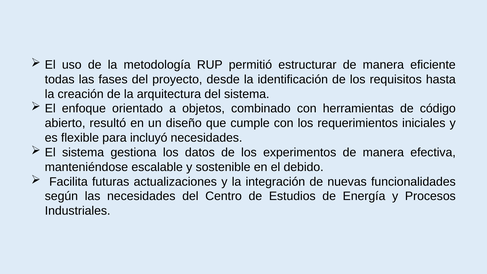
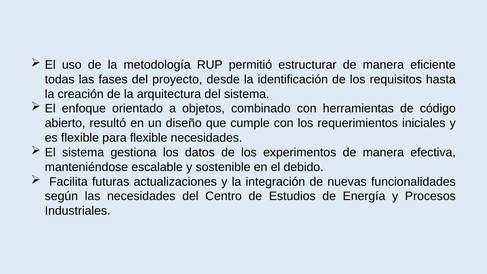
para incluyó: incluyó -> flexible (149, 138)
